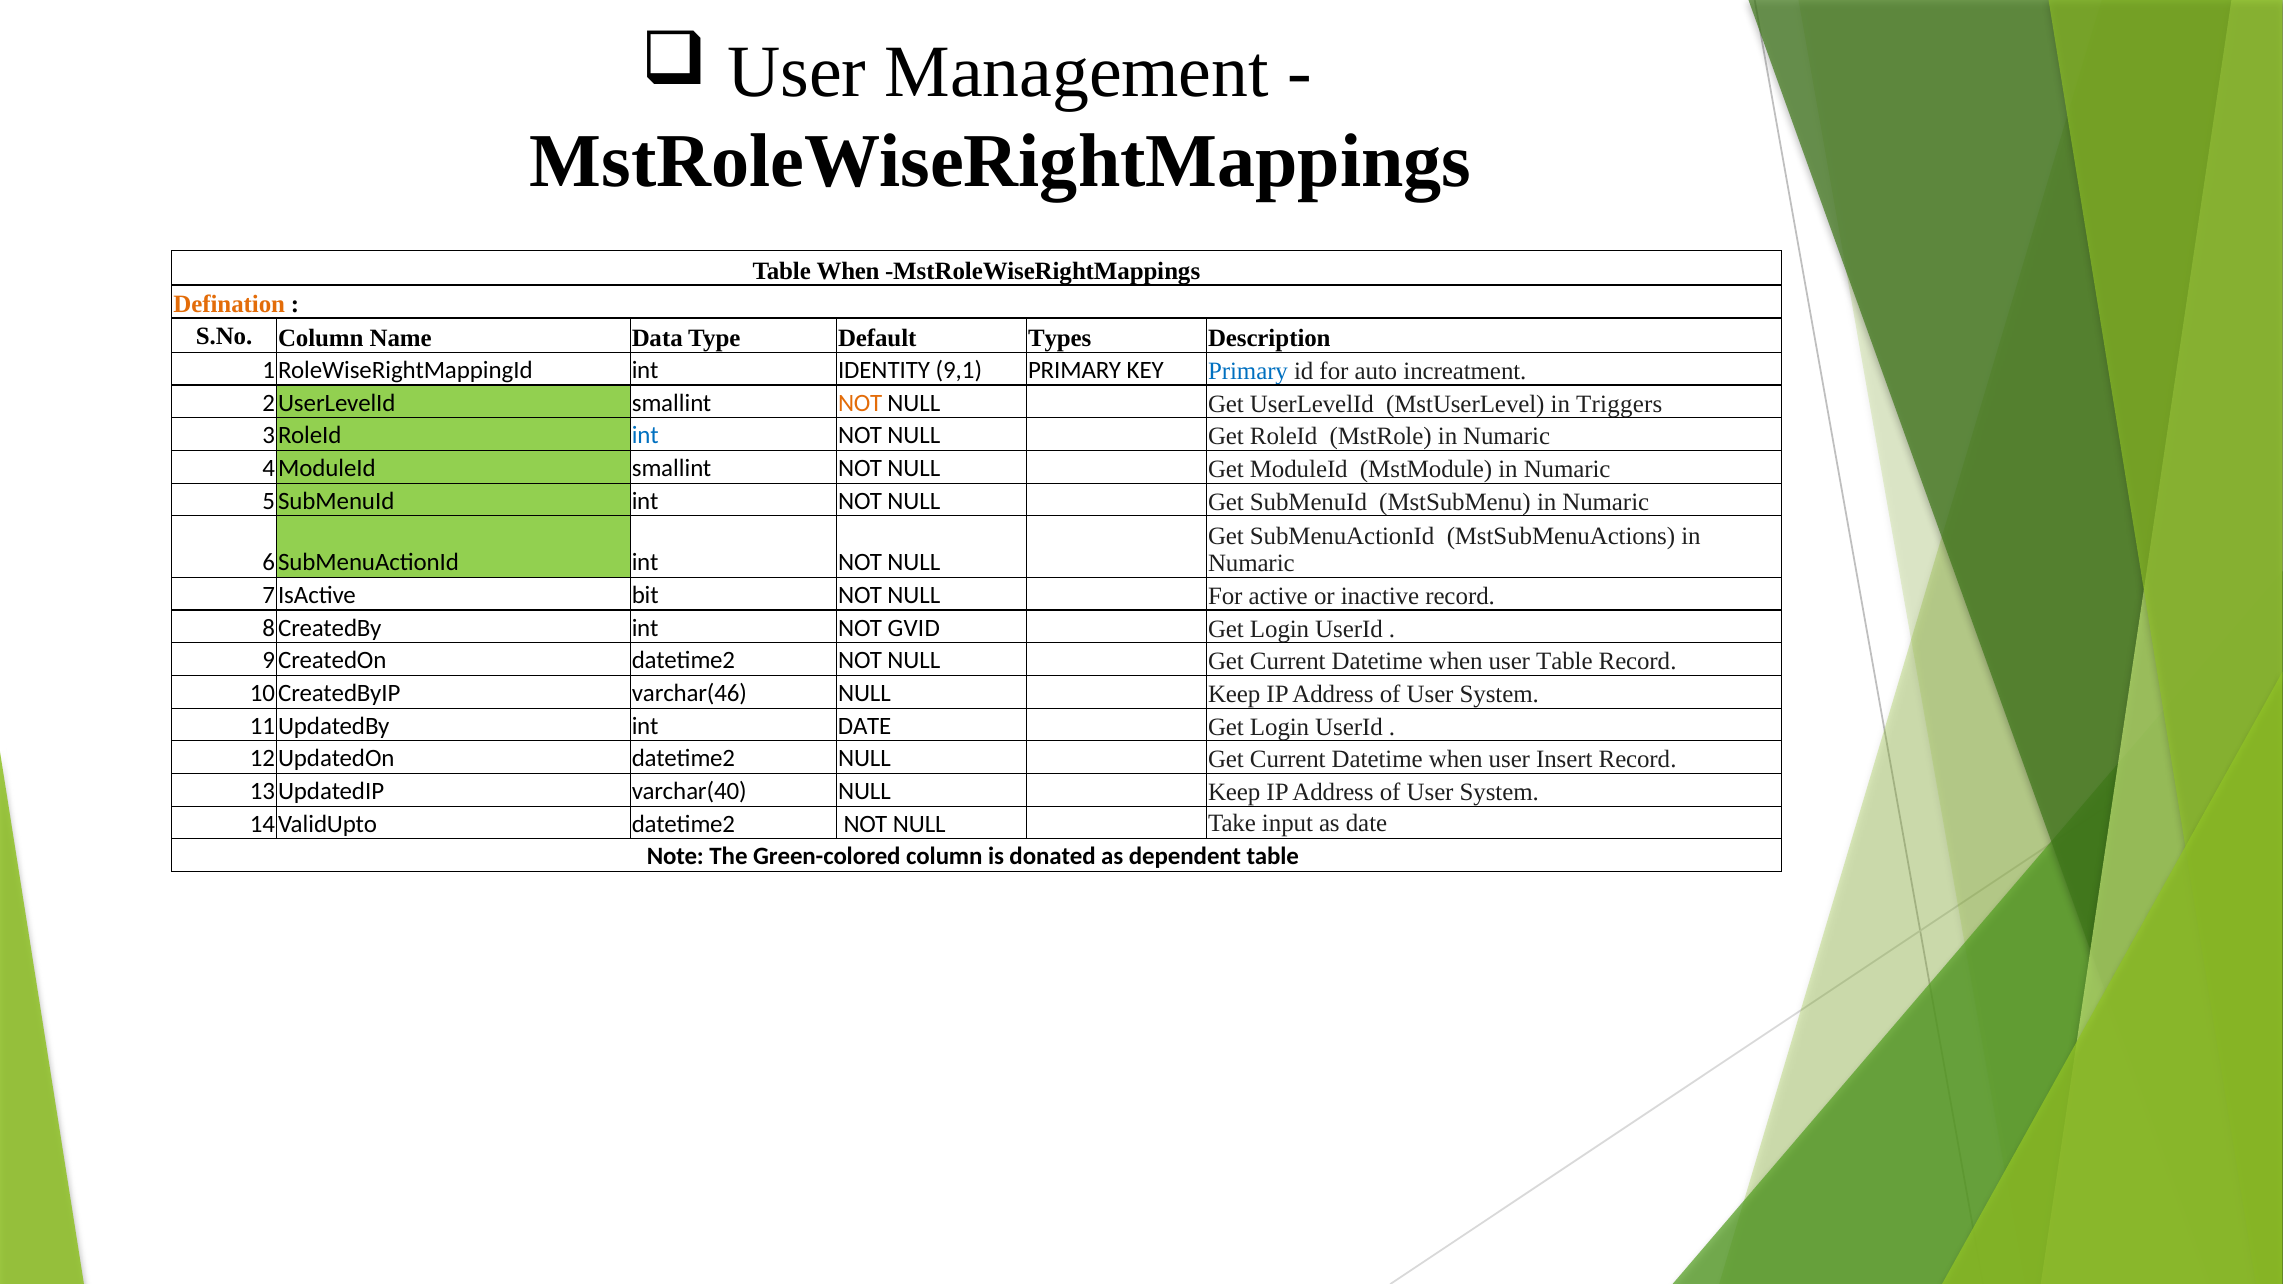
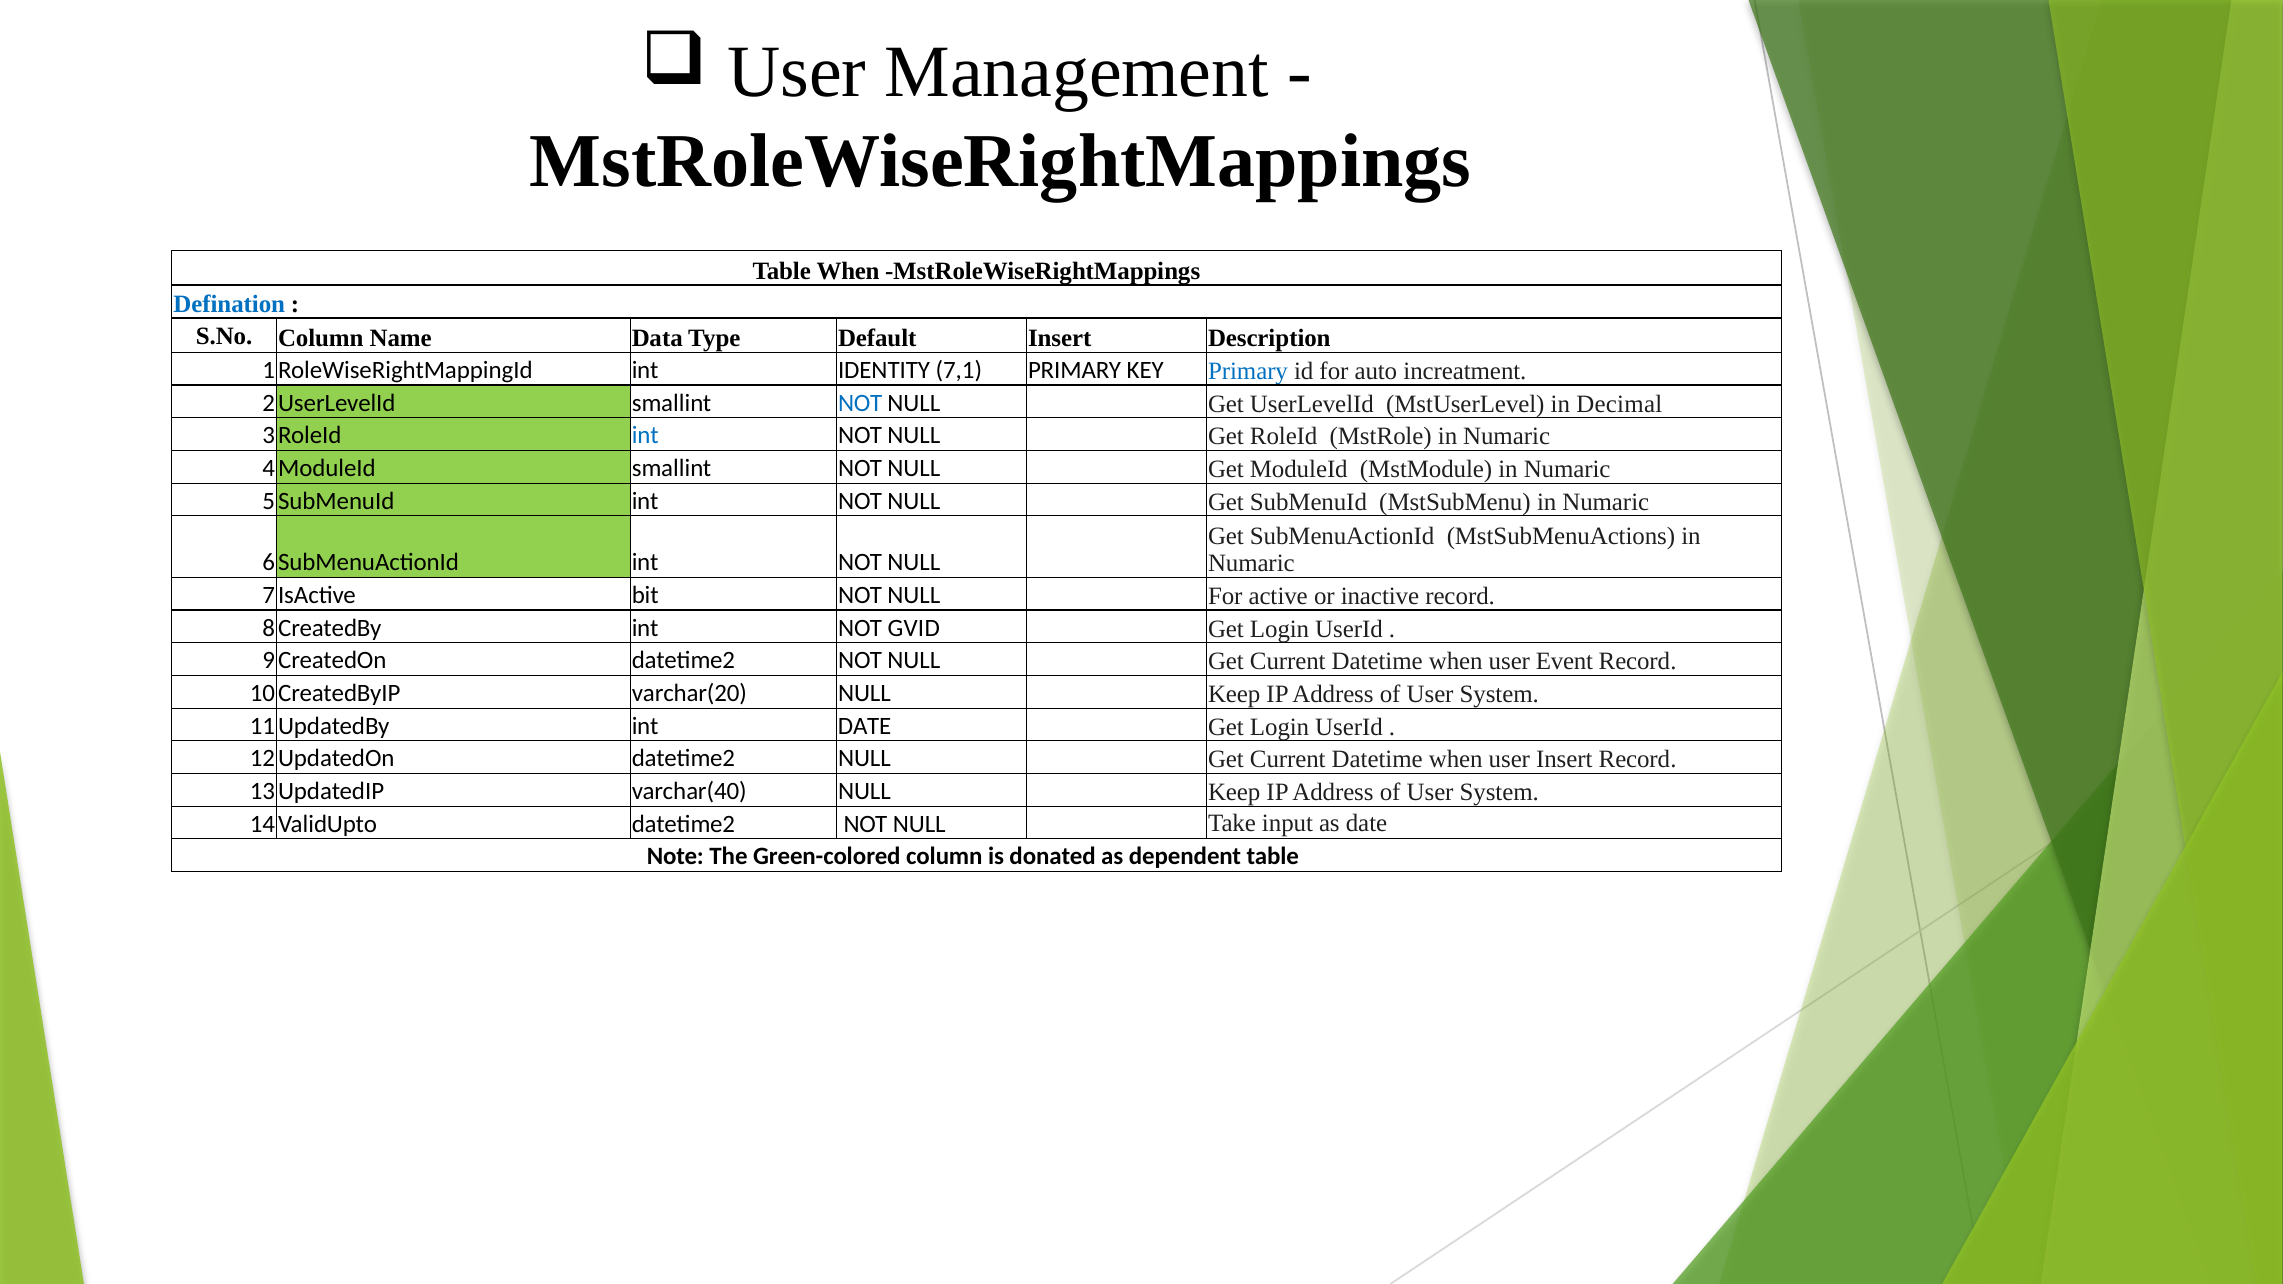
Defination colour: orange -> blue (229, 304)
Default Types: Types -> Insert (1060, 339)
9,1: 9,1 -> 7,1 (959, 370)
NOT colour: orange -> blue (860, 403)
Triggers: Triggers -> Decimal (1619, 404)
user Table: Table -> Event (1564, 662)
varchar(46: varchar(46 -> varchar(20 (689, 693)
